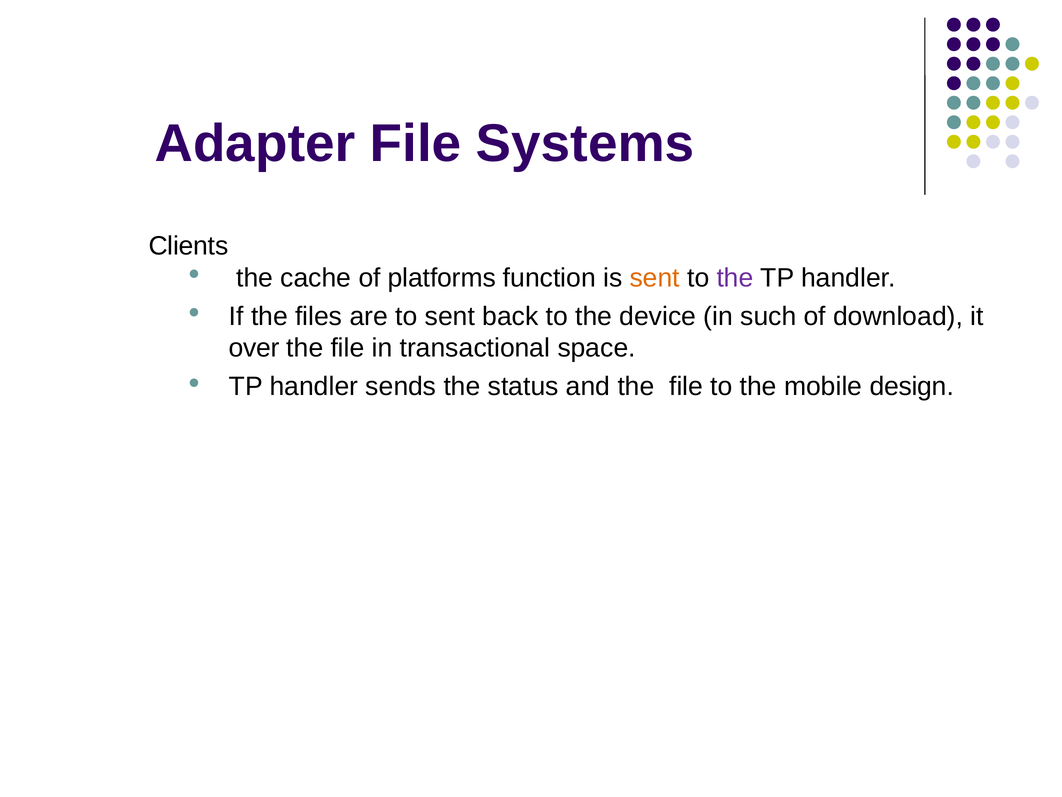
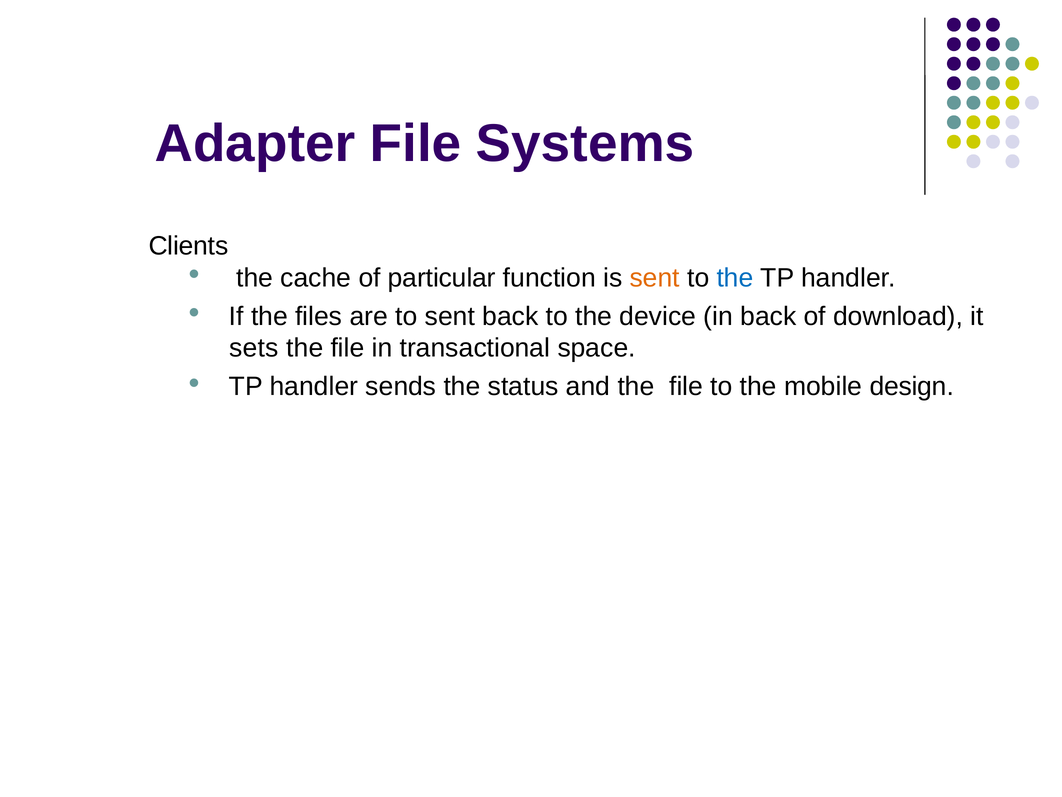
platforms: platforms -> particular (442, 278)
the colour: purple -> blue (735, 278)
in such: such -> back (768, 316)
over: over -> sets (254, 348)
